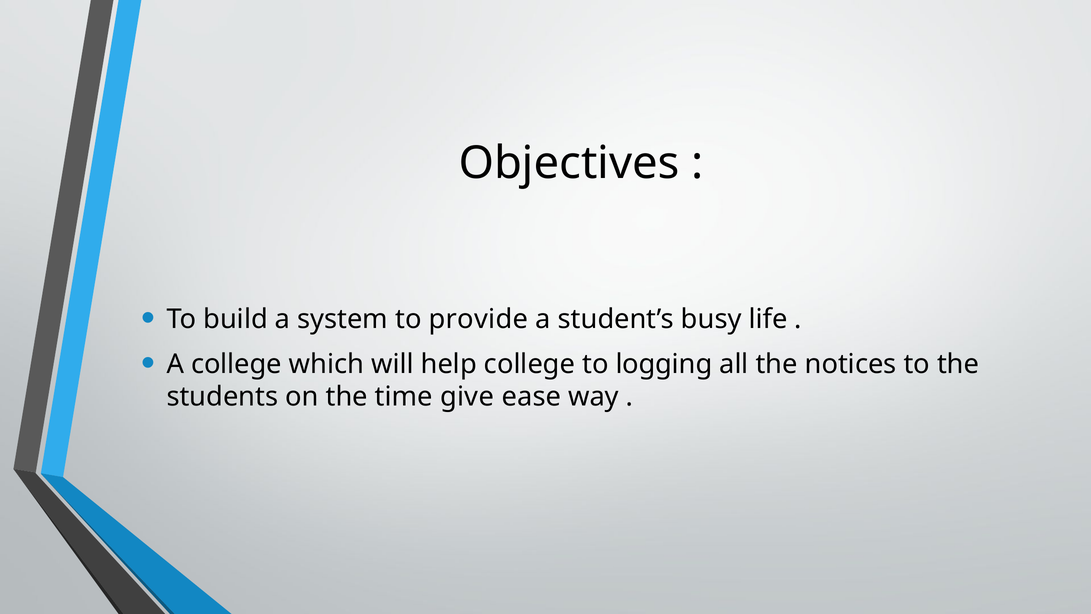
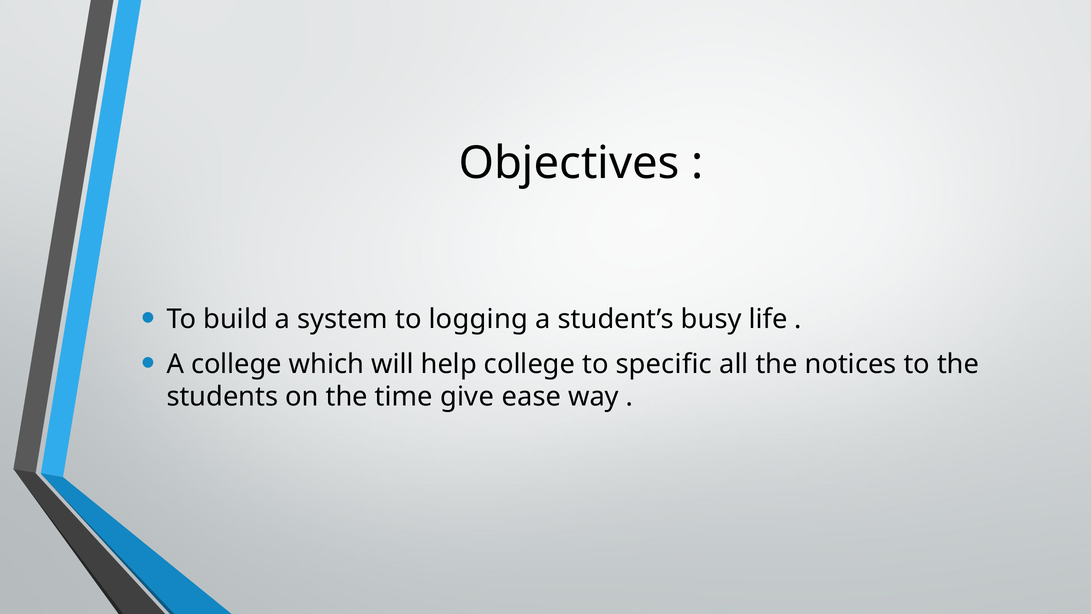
provide: provide -> logging (478, 319)
logging: logging -> specific (664, 364)
